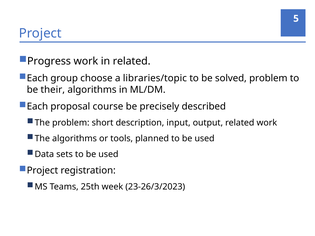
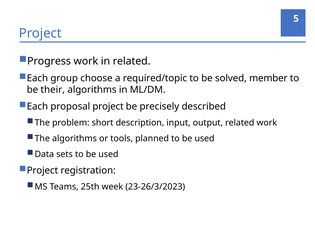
libraries/topic: libraries/topic -> required/topic (155, 78)
solved problem: problem -> member (268, 78)
proposal course: course -> project (108, 107)
